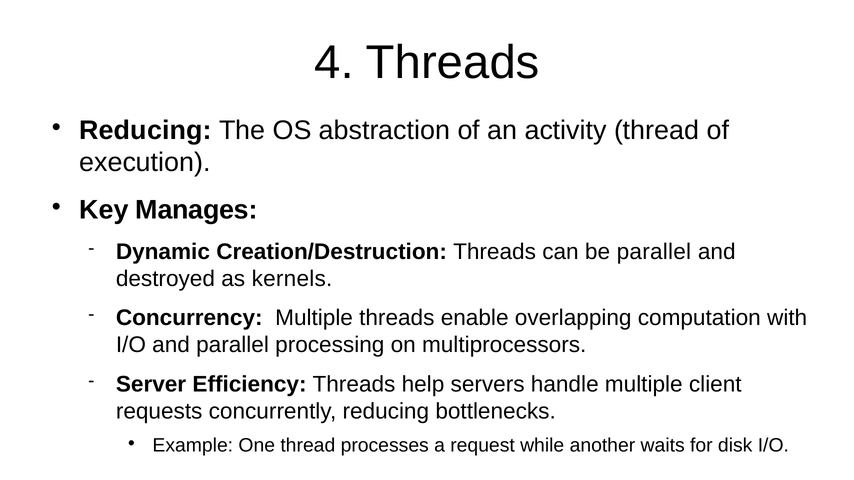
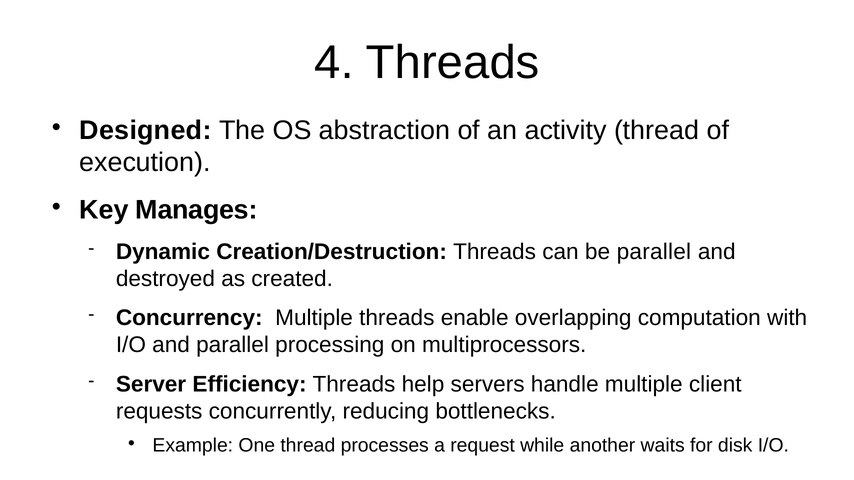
Reducing: Reducing -> Designed (145, 130)
kernels: kernels -> created (292, 279)
